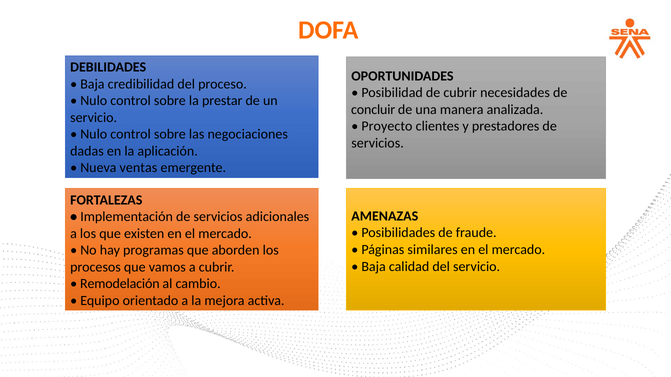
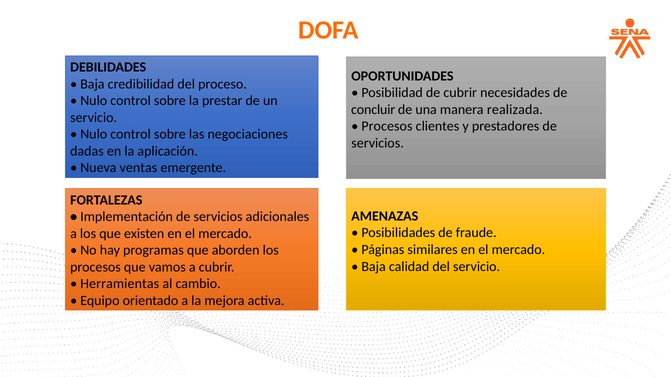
analizada: analizada -> realizada (515, 110)
Proyecto: Proyecto -> Procesos (387, 126)
Remodelación: Remodelación -> Herramientas (120, 284)
